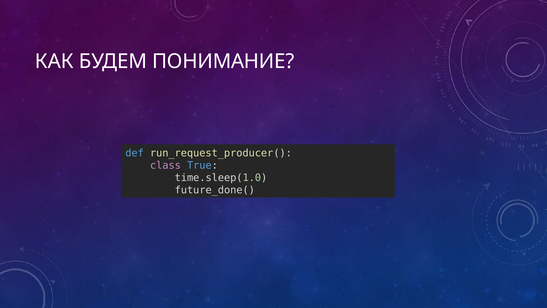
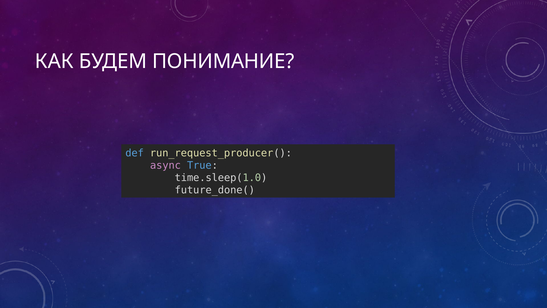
class: class -> async (165, 165)
